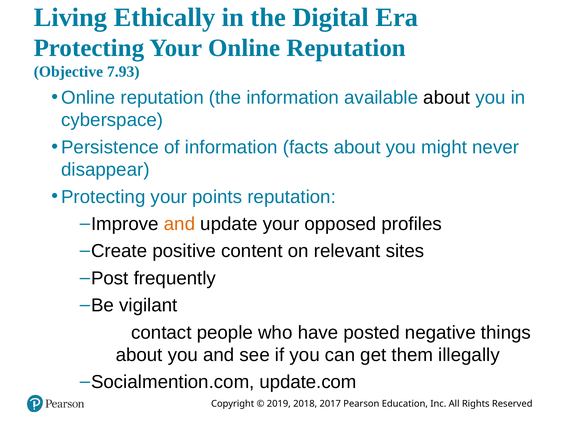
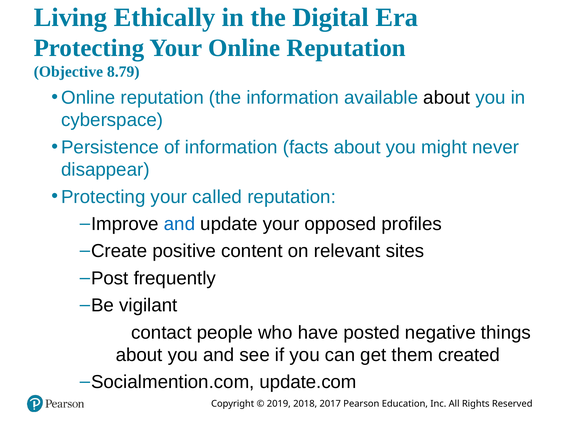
7.93: 7.93 -> 8.79 (123, 72)
points: points -> called (217, 197)
and colour: orange -> blue (180, 224)
illegally: illegally -> created (469, 355)
